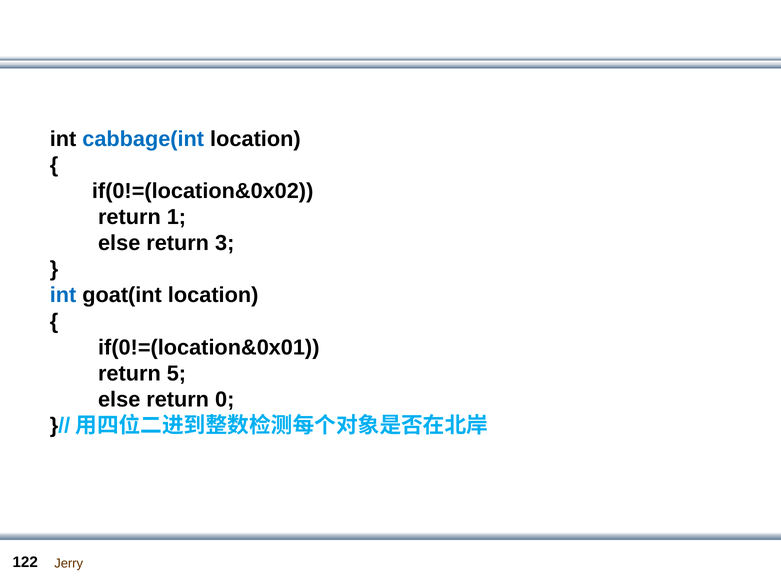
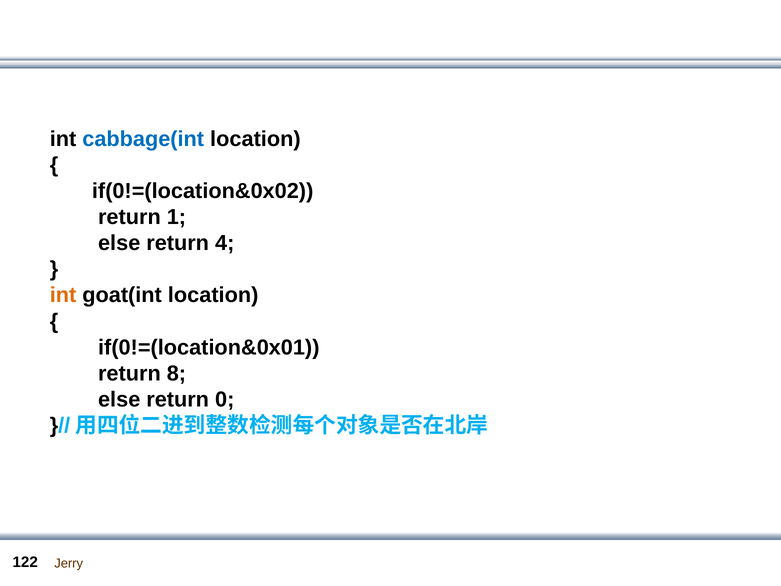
3: 3 -> 4 (225, 243)
int colour: blue -> orange (63, 295)
5: 5 -> 8 (176, 373)
